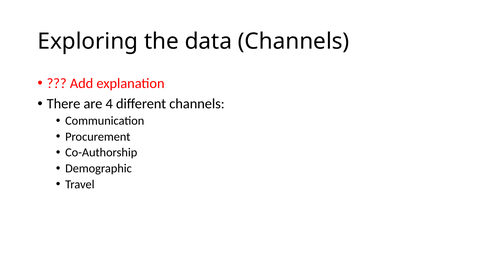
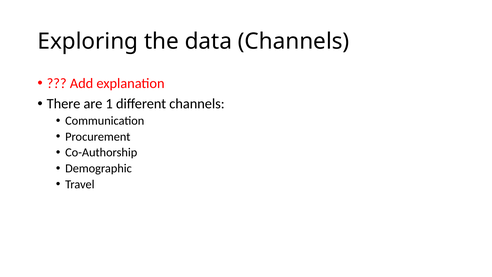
4: 4 -> 1 (109, 104)
